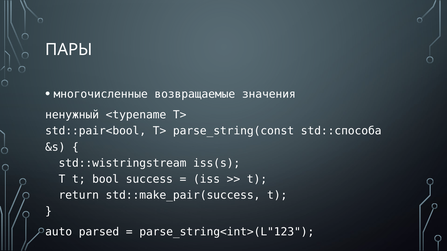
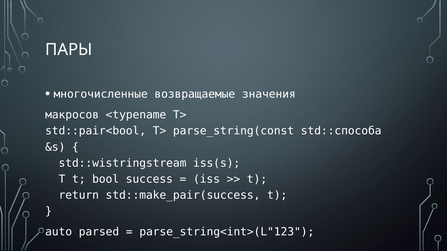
ненужный: ненужный -> макросов (72, 115)
